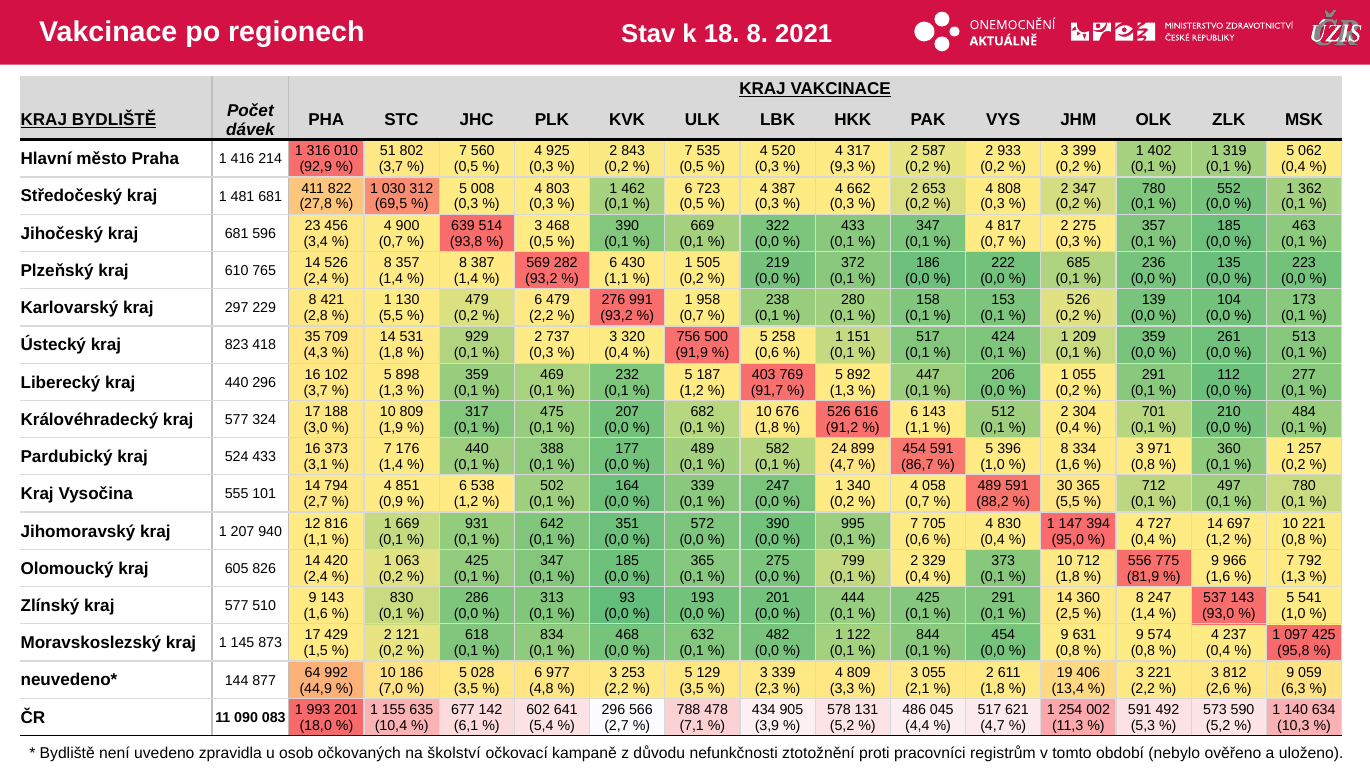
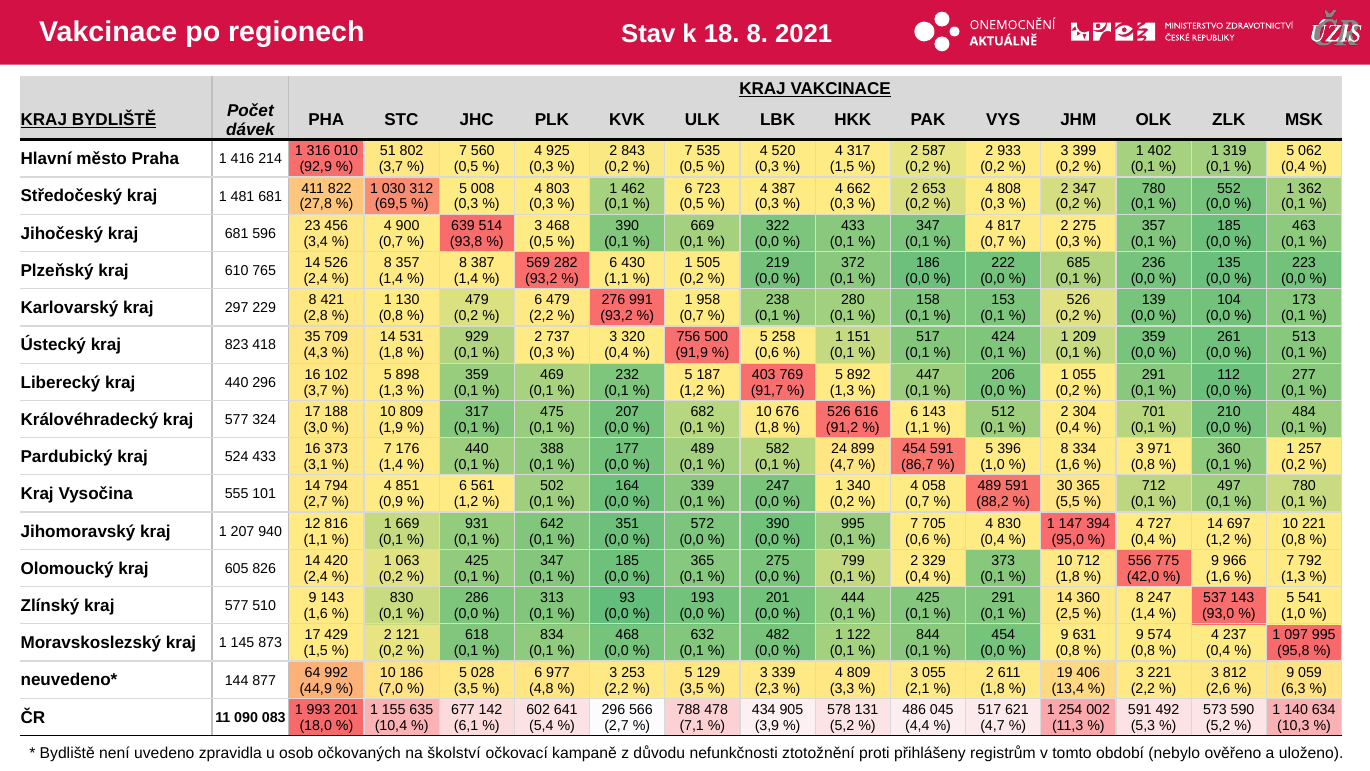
9,3: 9,3 -> 1,5 (842, 167)
5,5: 5,5 -> 0,8 (391, 316)
538: 538 -> 561 (483, 486)
81,9: 81,9 -> 42,0 (1143, 576)
097 425: 425 -> 995 (1324, 635)
pracovníci: pracovníci -> přihlášeny (930, 753)
